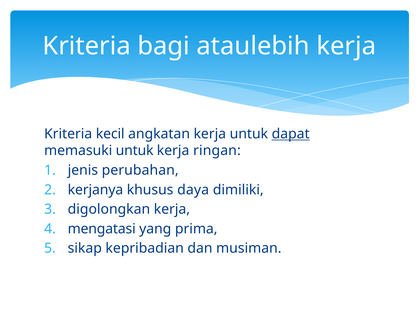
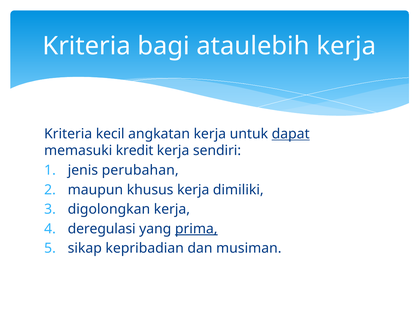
memasuki untuk: untuk -> kredit (135, 151)
ringan: ringan -> sendiri (217, 151)
kerjanya: kerjanya -> maupun (95, 190)
khusus daya: daya -> kerja (193, 190)
mengatasi: mengatasi -> deregulasi (102, 229)
prima underline: none -> present (196, 229)
